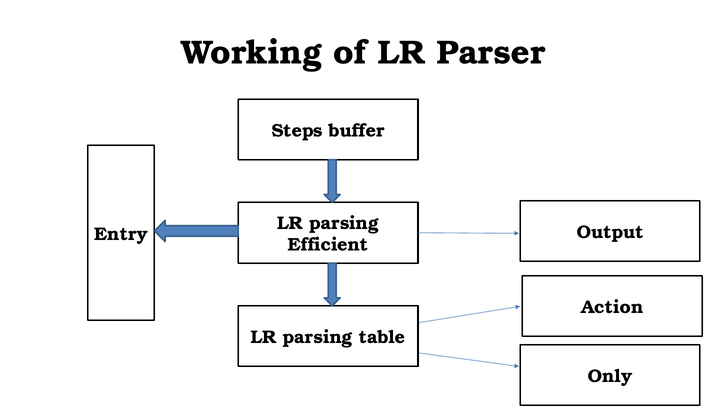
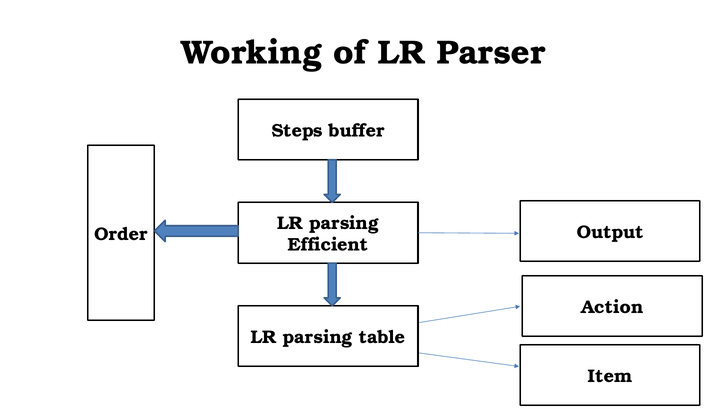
Entry: Entry -> Order (121, 234)
Only: Only -> Item (610, 376)
